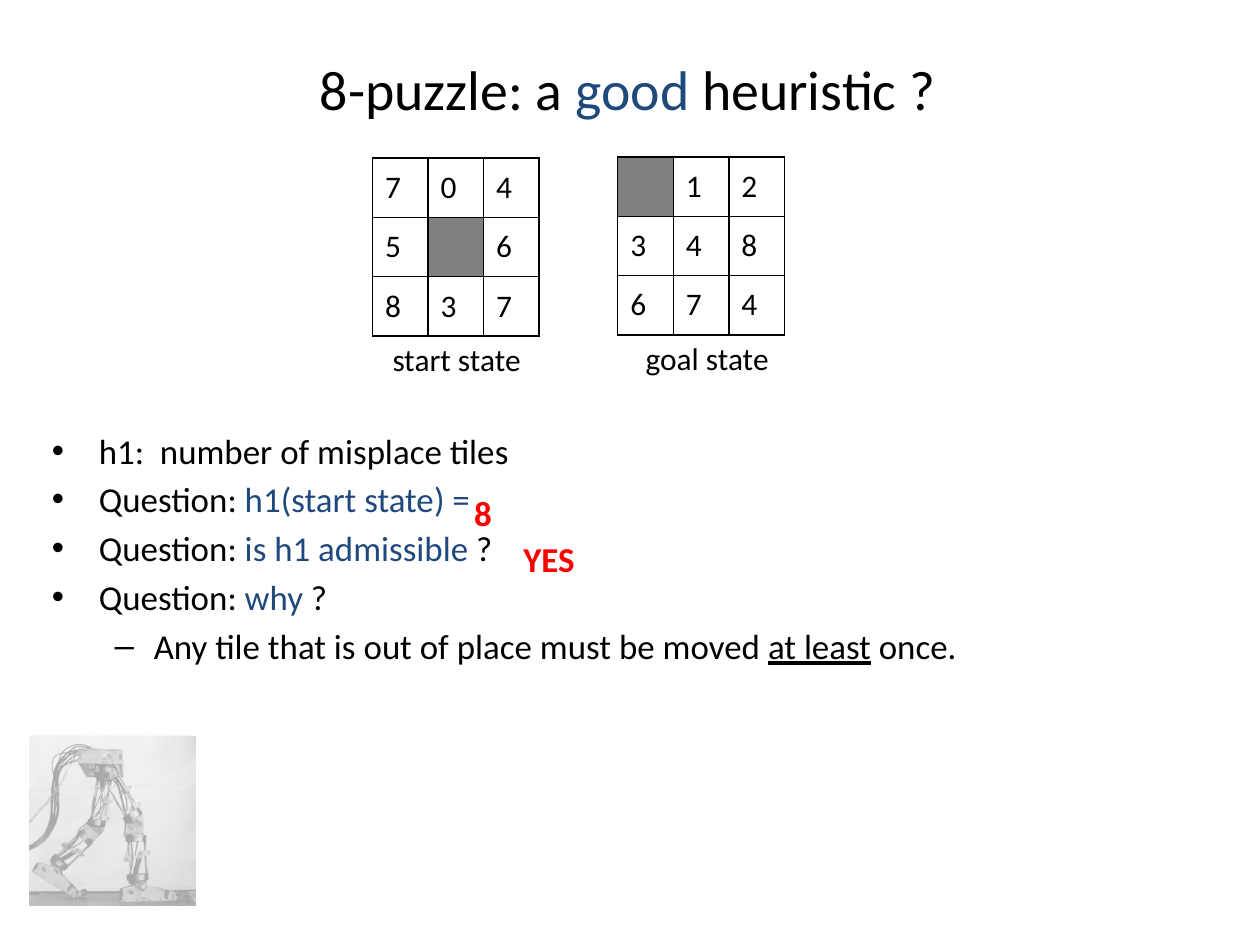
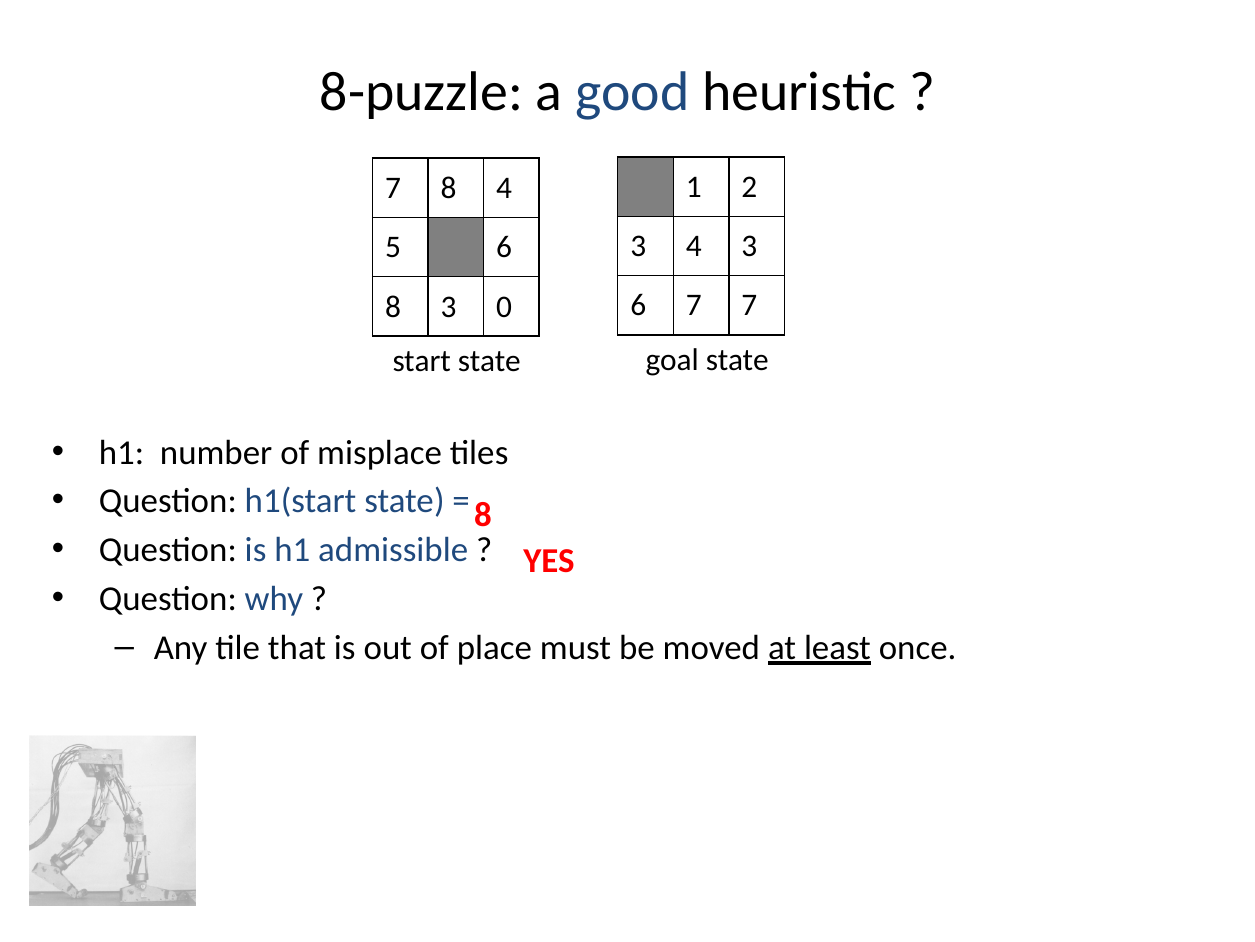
7 0: 0 -> 8 (449, 188)
4 8: 8 -> 3 (749, 246)
7 4: 4 -> 7 (749, 305)
3 7: 7 -> 0 (504, 307)
